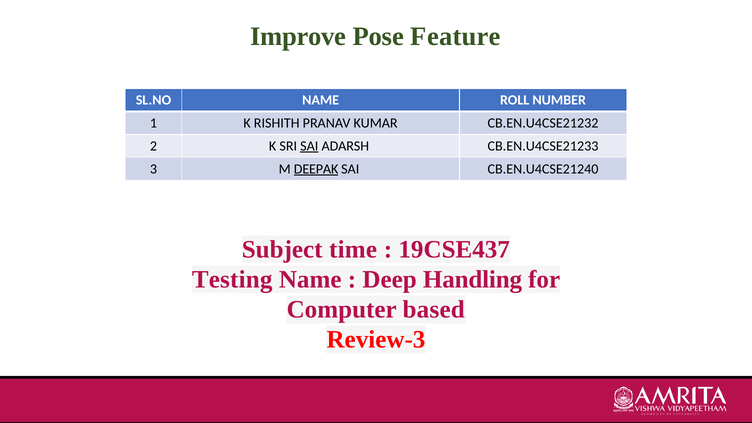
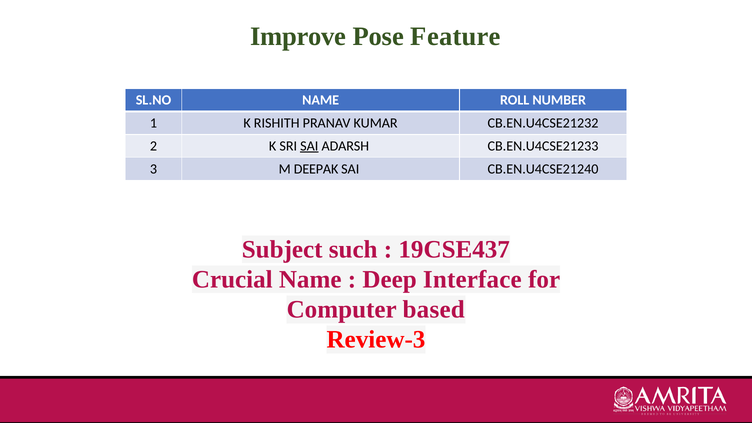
DEEPAK underline: present -> none (316, 169)
time: time -> such (353, 249)
Testing: Testing -> Crucial (232, 279)
Handling: Handling -> Interface (472, 279)
